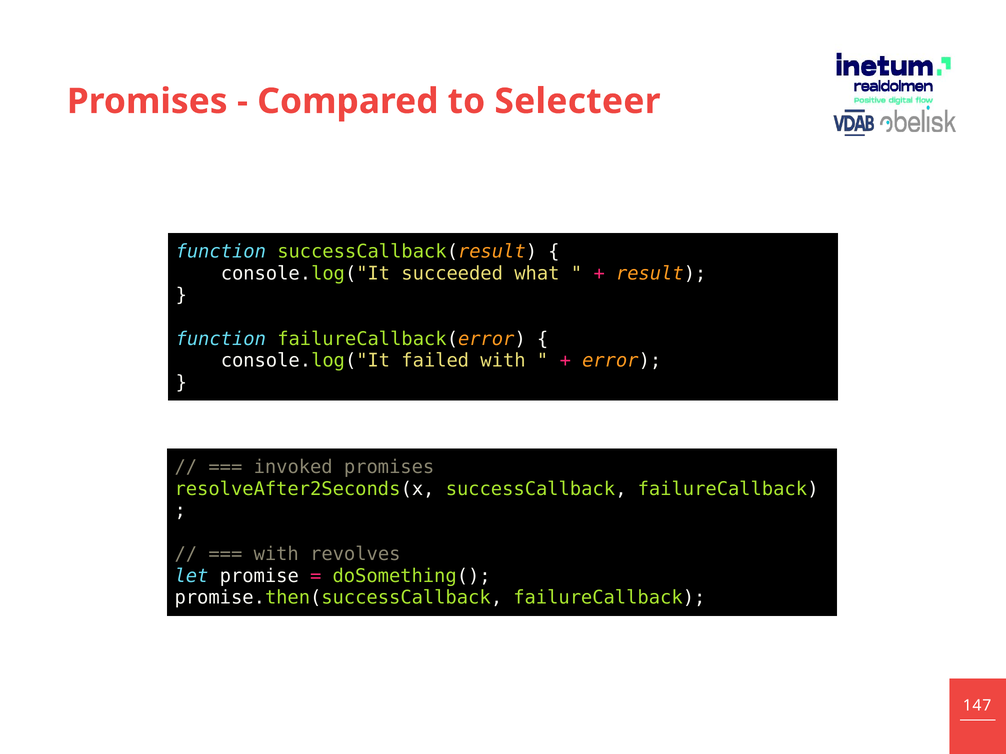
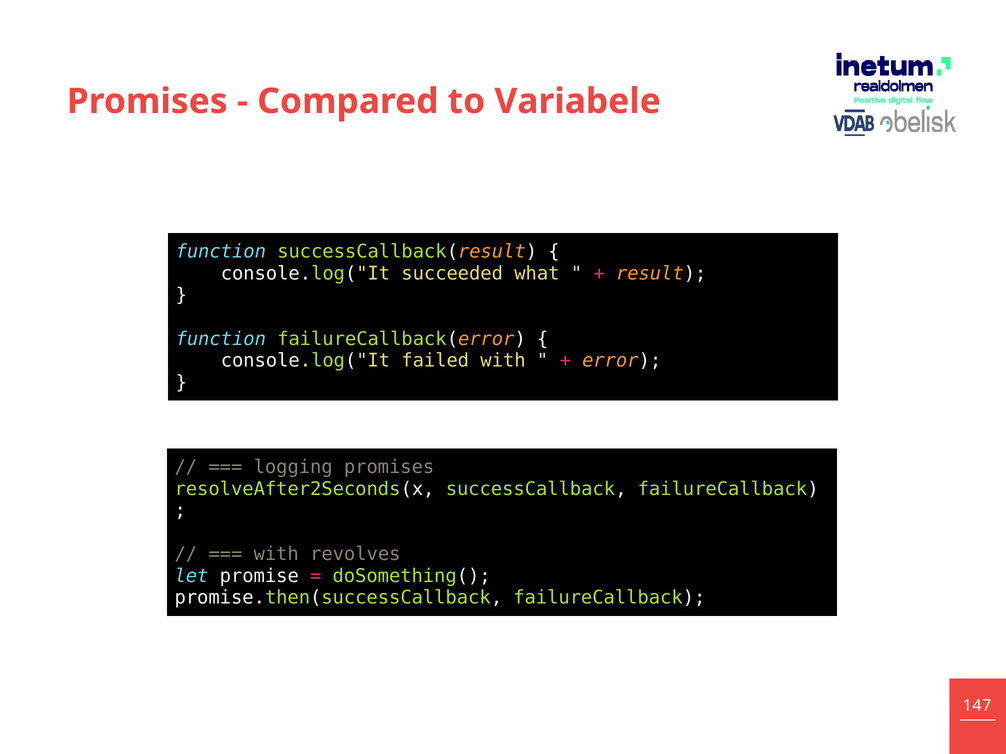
Selecteer: Selecteer -> Variabele (578, 101)
invoked: invoked -> logging (293, 467)
